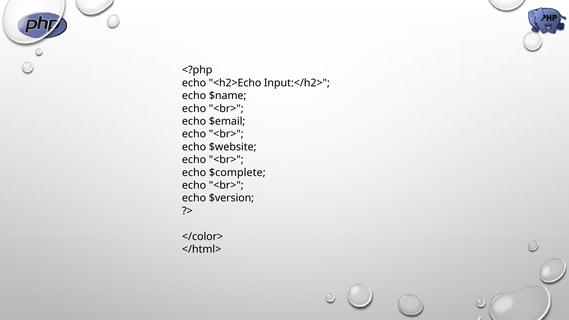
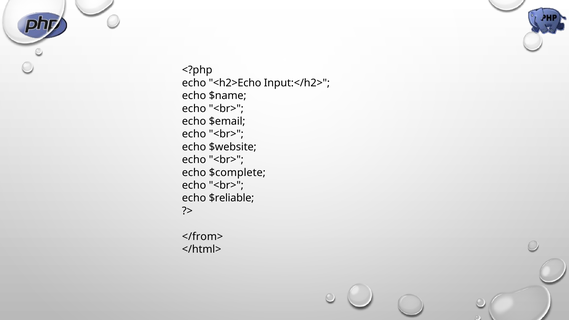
$version: $version -> $reliable (232, 198)
</color>: </color> -> </from> (203, 237)
